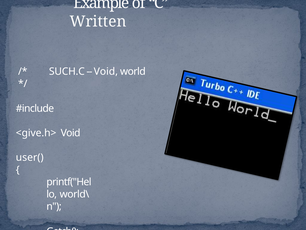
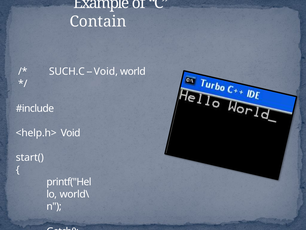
Written: Written -> Contain (98, 21)
<give.h>: <give.h> -> <help.h> (36, 133)
user(: user( -> start( (30, 157)
